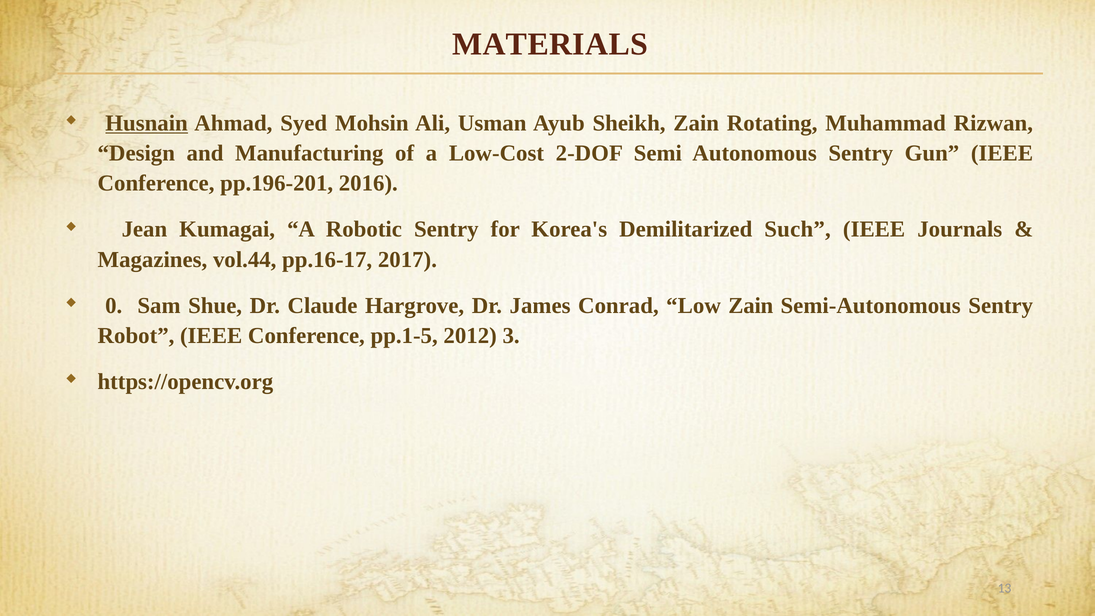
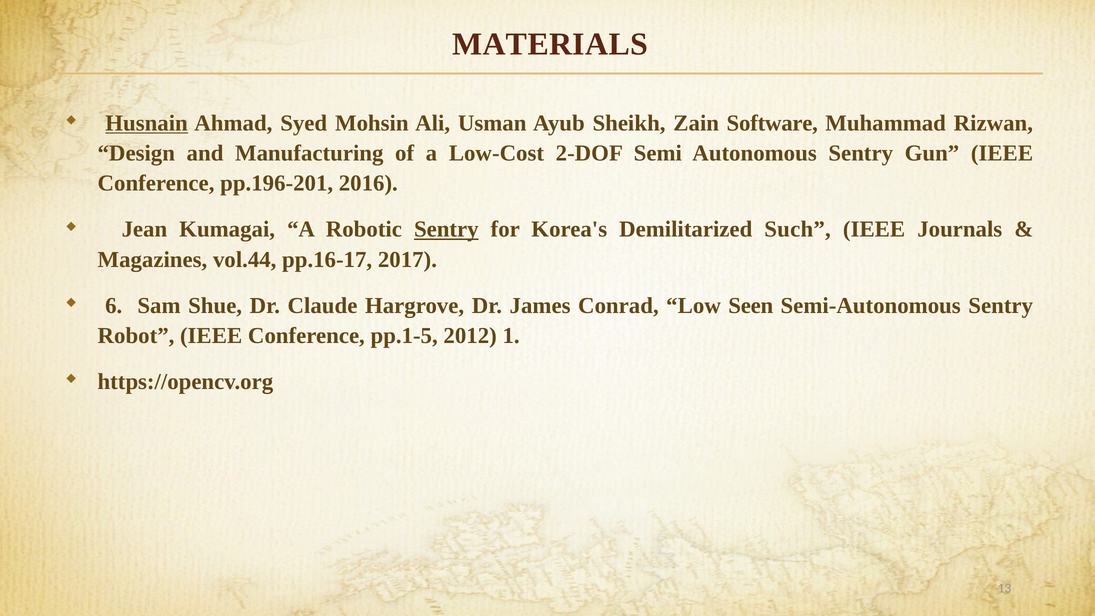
Rotating: Rotating -> Software (772, 123)
Sentry underline: none -> present (446, 229)
0: 0 -> 6 (114, 306)
Low Zain: Zain -> Seen (751, 306)
3: 3 -> 1 (511, 336)
